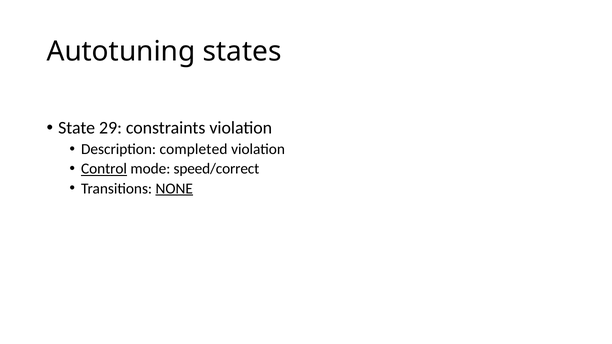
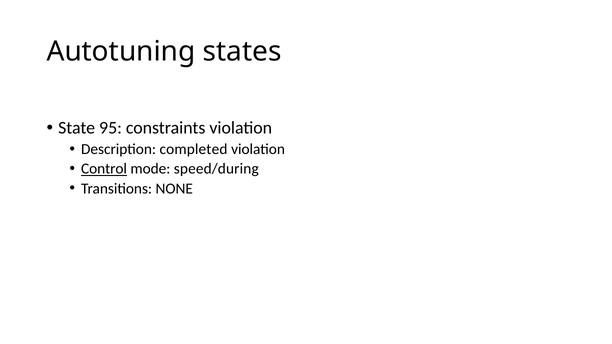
29: 29 -> 95 (111, 128)
speed/correct: speed/correct -> speed/during (216, 169)
NONE underline: present -> none (174, 189)
